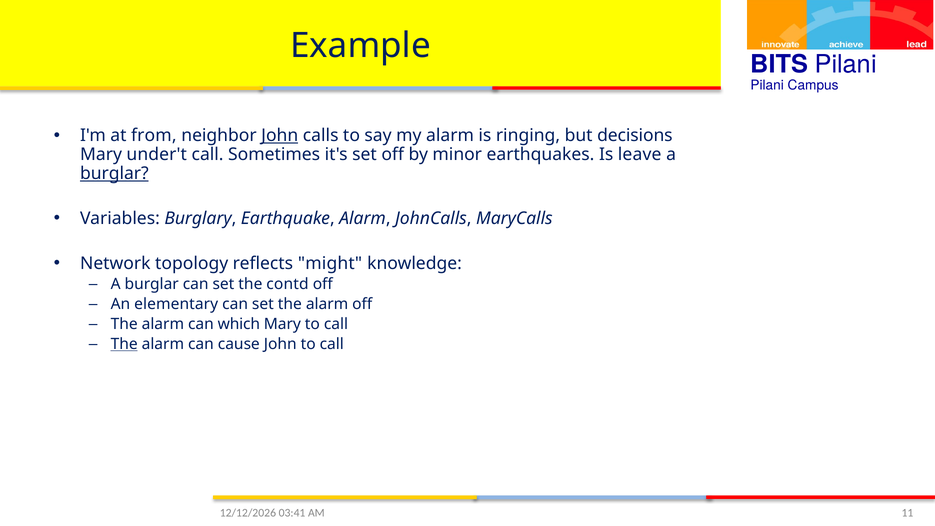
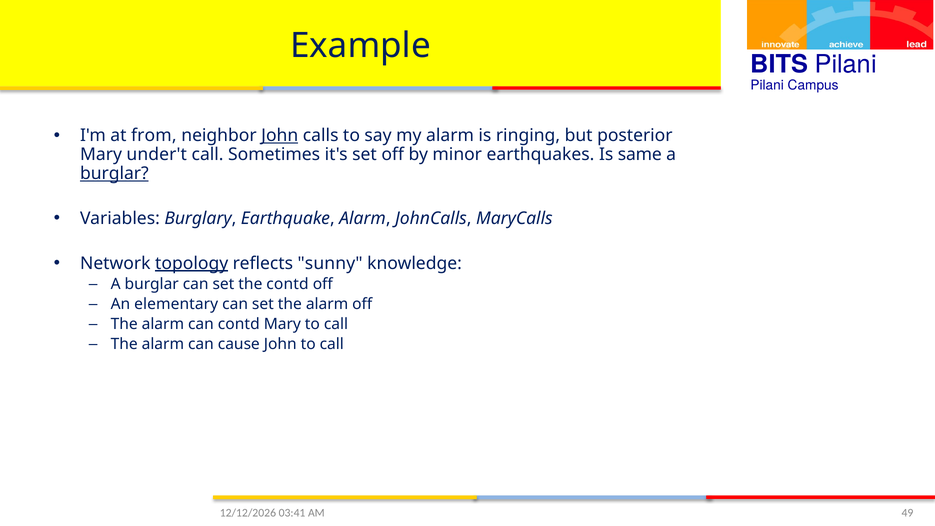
decisions: decisions -> posterior (635, 136)
leave: leave -> same (640, 155)
topology underline: none -> present (192, 263)
might: might -> sunny (330, 263)
can which: which -> contd (239, 324)
The underline: present -> none (124, 344)
11: 11 -> 49 (907, 513)
